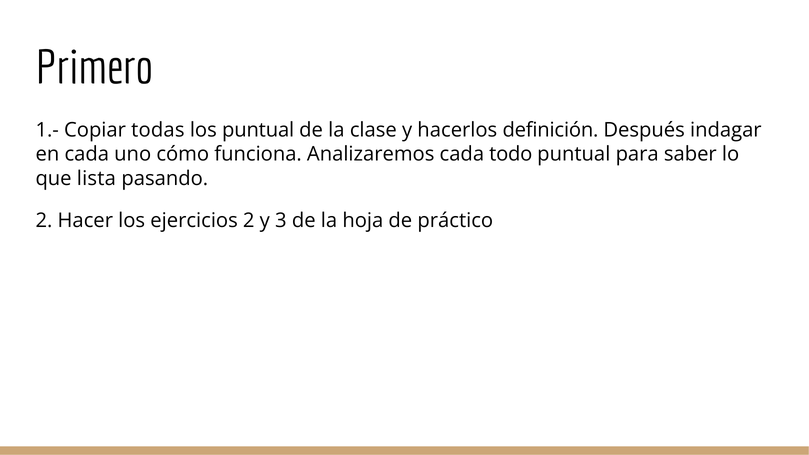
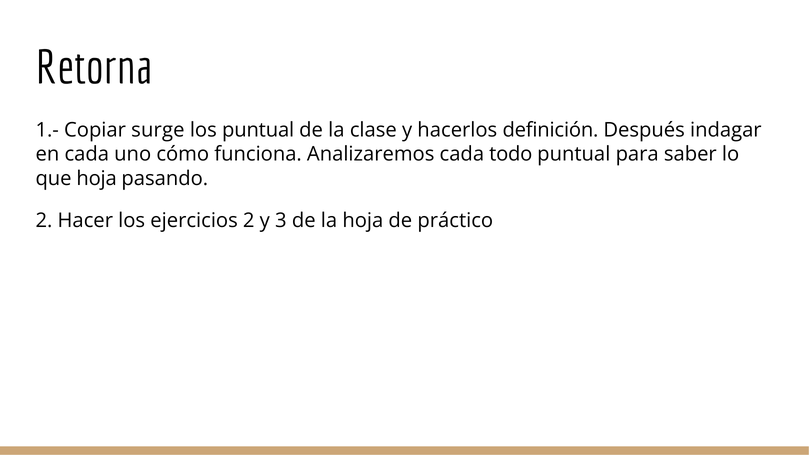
Primero: Primero -> Retorna (94, 68)
todas: todas -> surge (158, 130)
que lista: lista -> hoja (97, 179)
